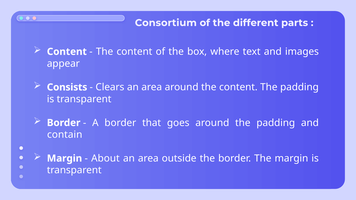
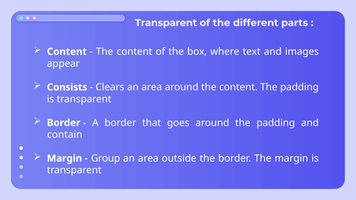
Consortium: Consortium -> Transparent (166, 23)
About: About -> Group (106, 159)
